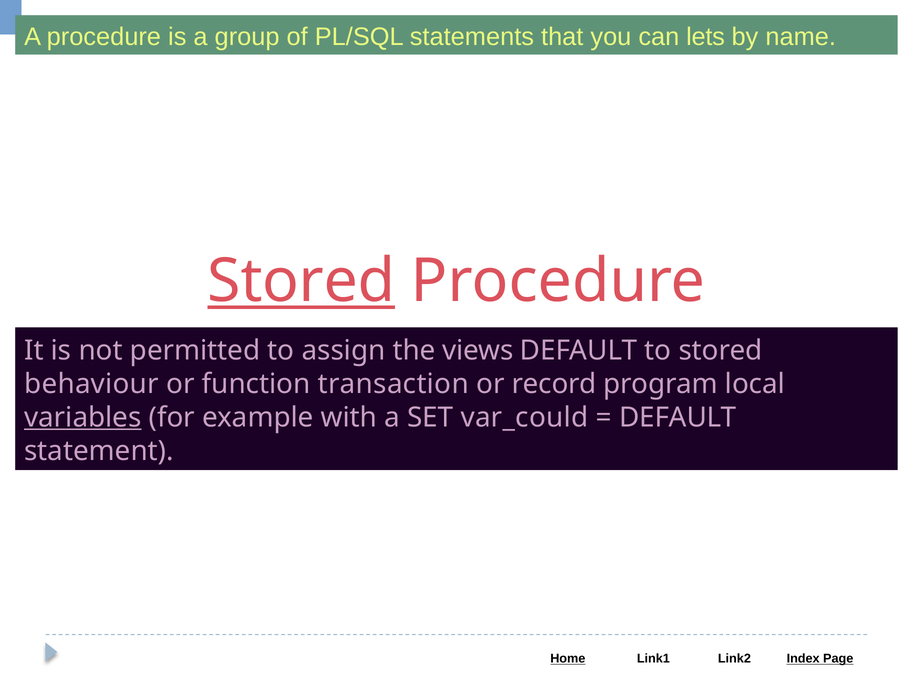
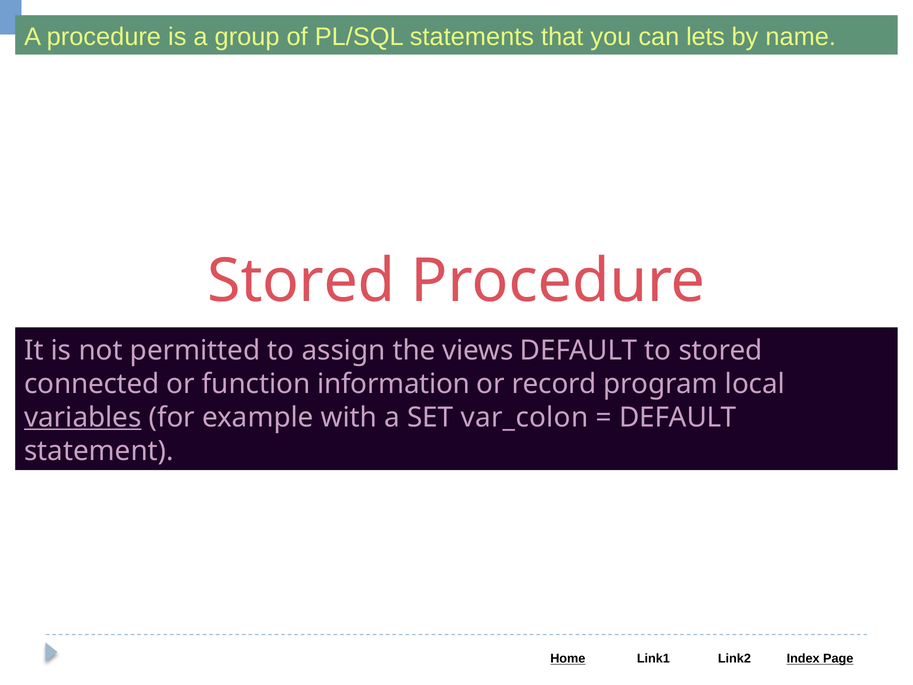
Stored underline: present -> none (301, 281)
behaviour: behaviour -> connected (92, 384)
transaction: transaction -> information (394, 384)
var_could: var_could -> var_colon (525, 417)
